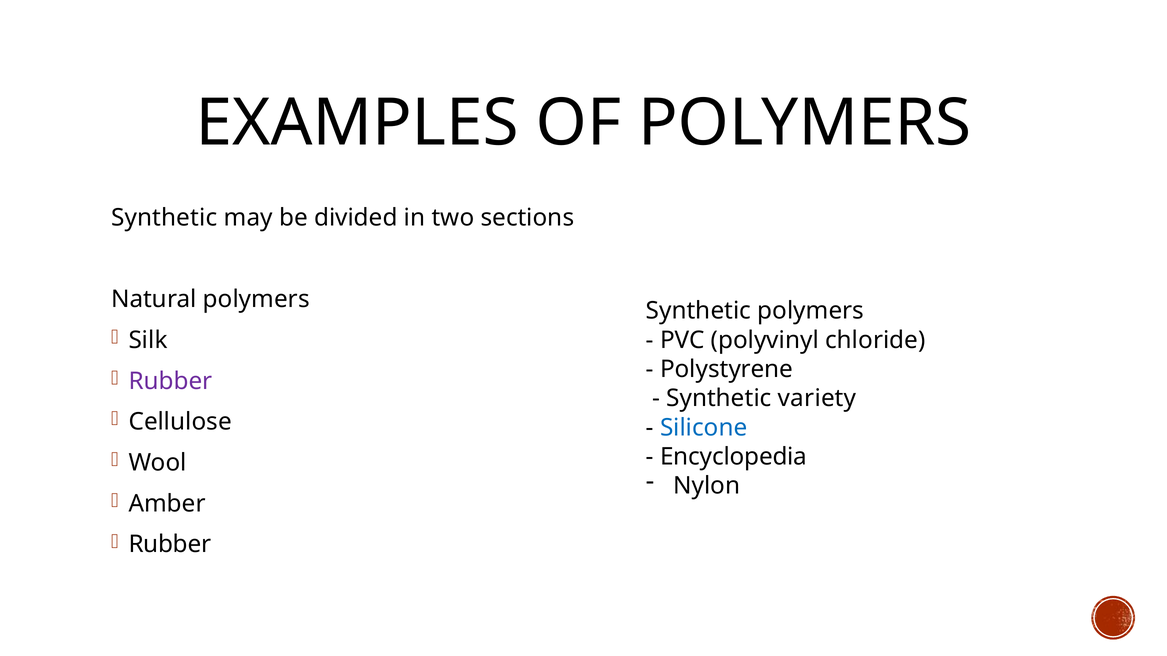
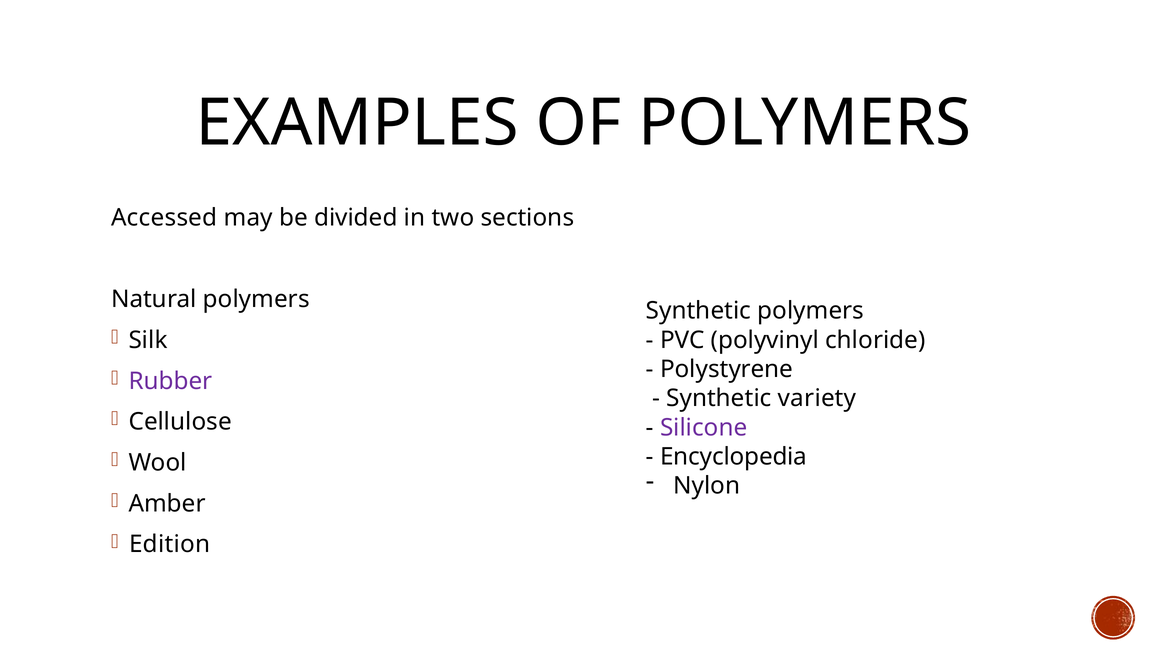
Synthetic: Synthetic -> Accessed (164, 218)
Silicone colour: blue -> purple (704, 428)
Rubber: Rubber -> Edition (170, 545)
